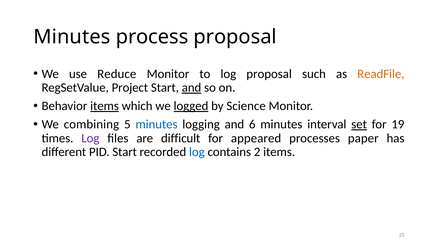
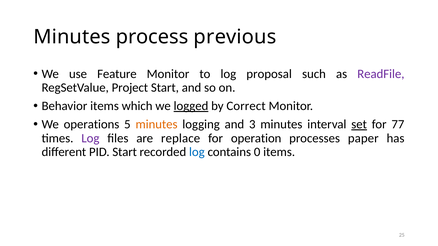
process proposal: proposal -> previous (235, 37)
Reduce: Reduce -> Feature (117, 74)
ReadFile colour: orange -> purple (381, 74)
and underline: present -> none (192, 88)
items underline: present -> none (105, 106)
Science: Science -> Correct (246, 106)
combining: combining -> operations (92, 125)
minutes colour: blue -> orange (157, 125)
6: 6 -> 3 (252, 125)
19: 19 -> 77 (398, 125)
difficult: difficult -> replace (181, 138)
appeared: appeared -> operation (256, 138)
2: 2 -> 0 (257, 152)
